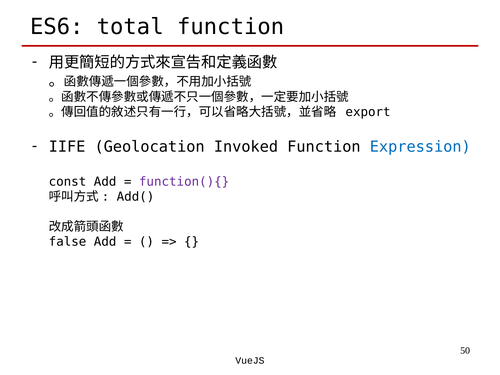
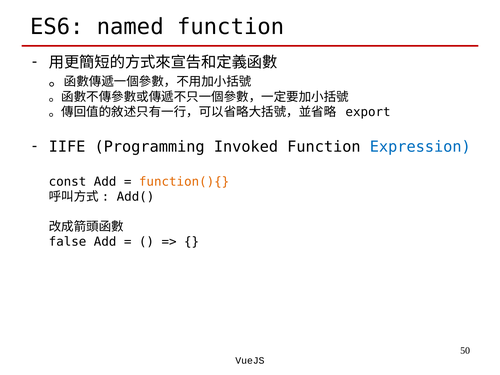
total: total -> named (130, 27)
Geolocation: Geolocation -> Programming (150, 147)
function(){ colour: purple -> orange (184, 182)
